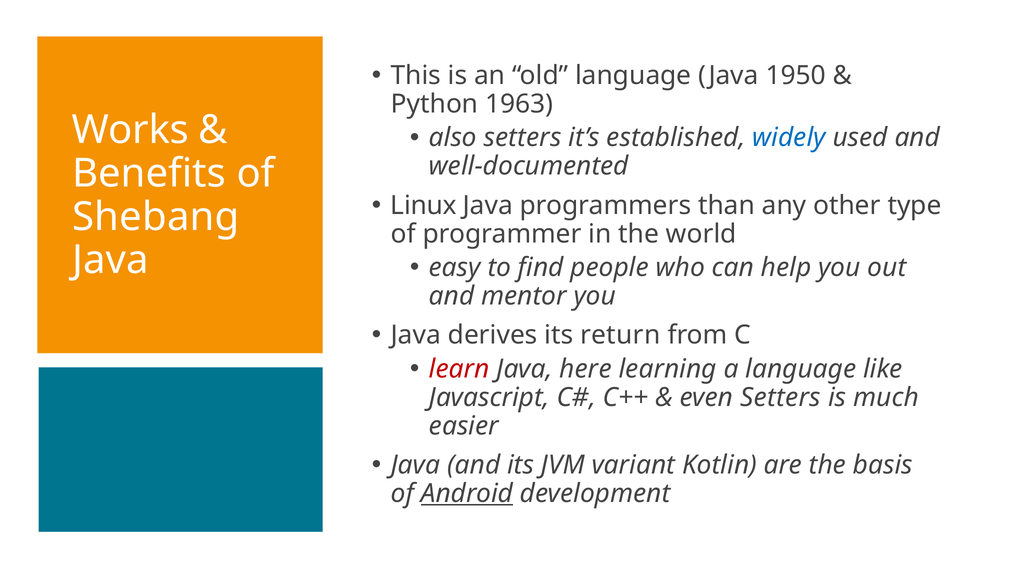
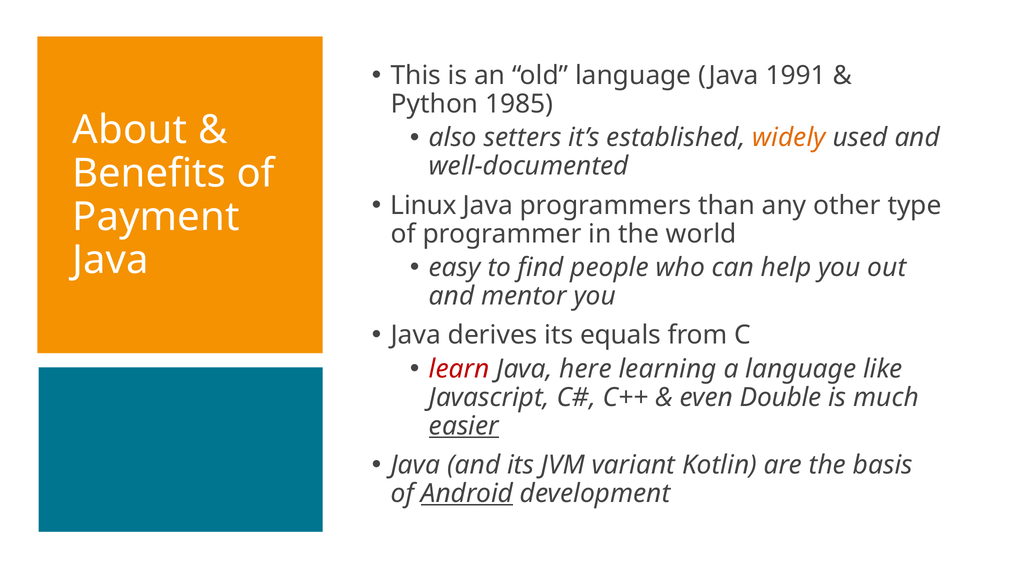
1950: 1950 -> 1991 (796, 76)
1963: 1963 -> 1985 (519, 104)
Works: Works -> About (130, 130)
widely colour: blue -> orange (789, 138)
Shebang: Shebang -> Payment (156, 217)
return: return -> equals (620, 335)
even Setters: Setters -> Double (781, 398)
easier underline: none -> present (464, 426)
